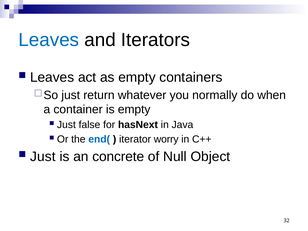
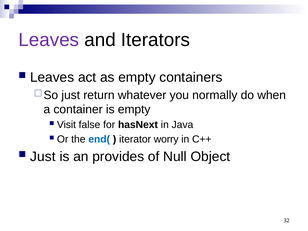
Leaves colour: blue -> purple (49, 40)
Just: Just -> Visit (66, 125)
concrete: concrete -> provides (118, 157)
